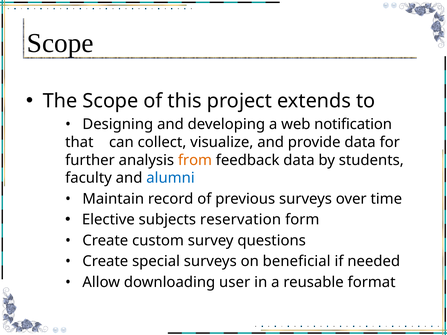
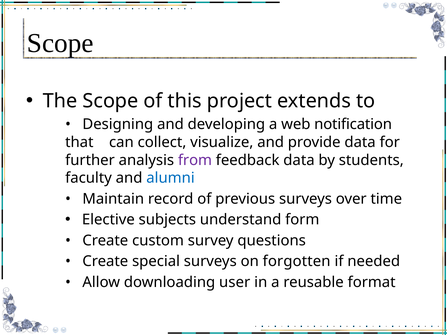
from colour: orange -> purple (195, 160)
reservation: reservation -> understand (241, 220)
beneficial: beneficial -> forgotten (297, 262)
